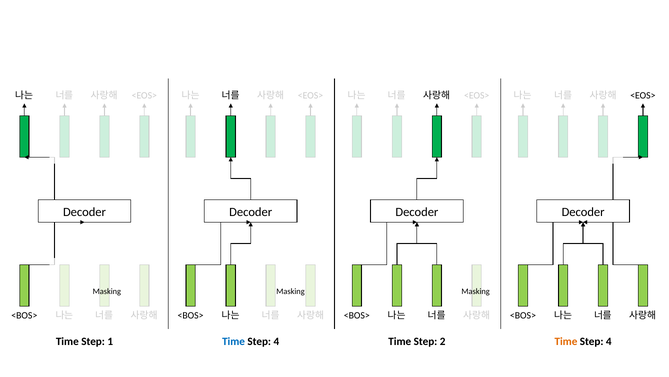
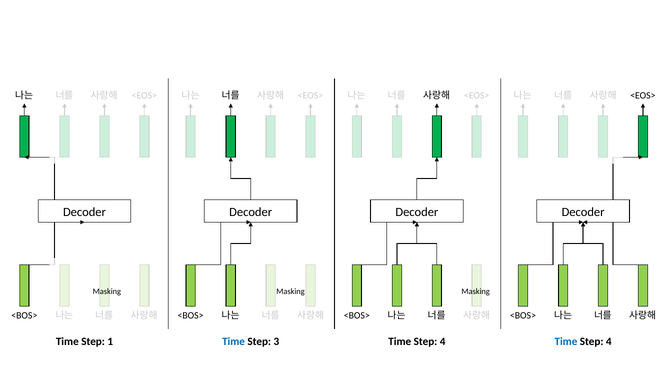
4: 4 -> 3 (276, 341)
2: 2 -> 4 (443, 341)
Time colour: orange -> blue (566, 341)
